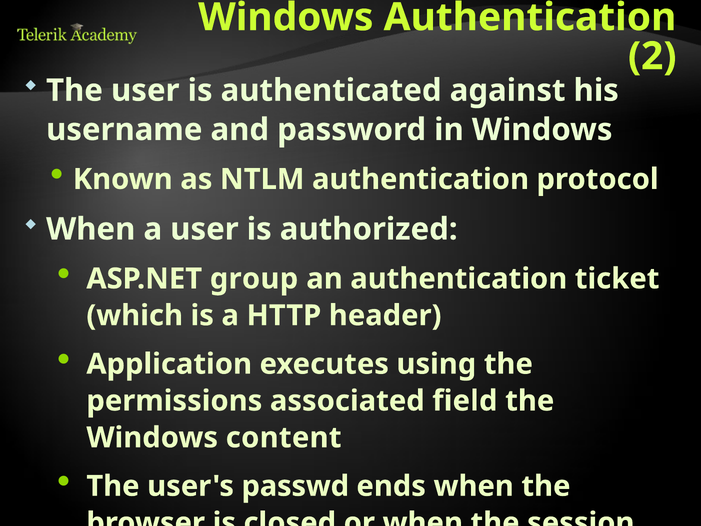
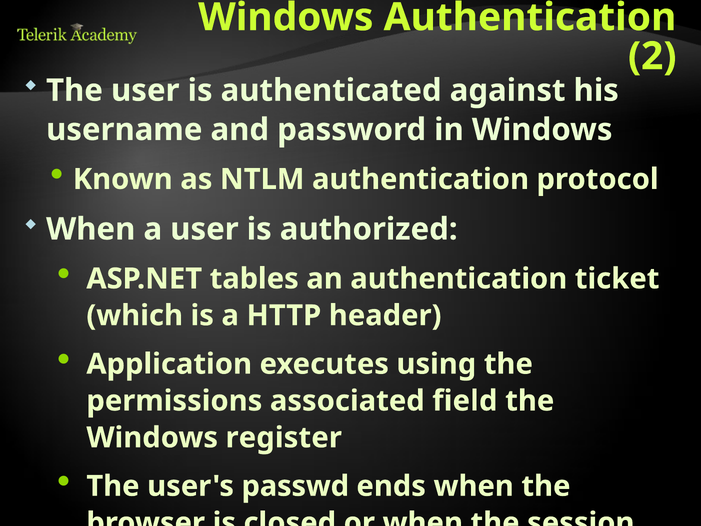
group: group -> tables (254, 279)
content: content -> register (284, 437)
